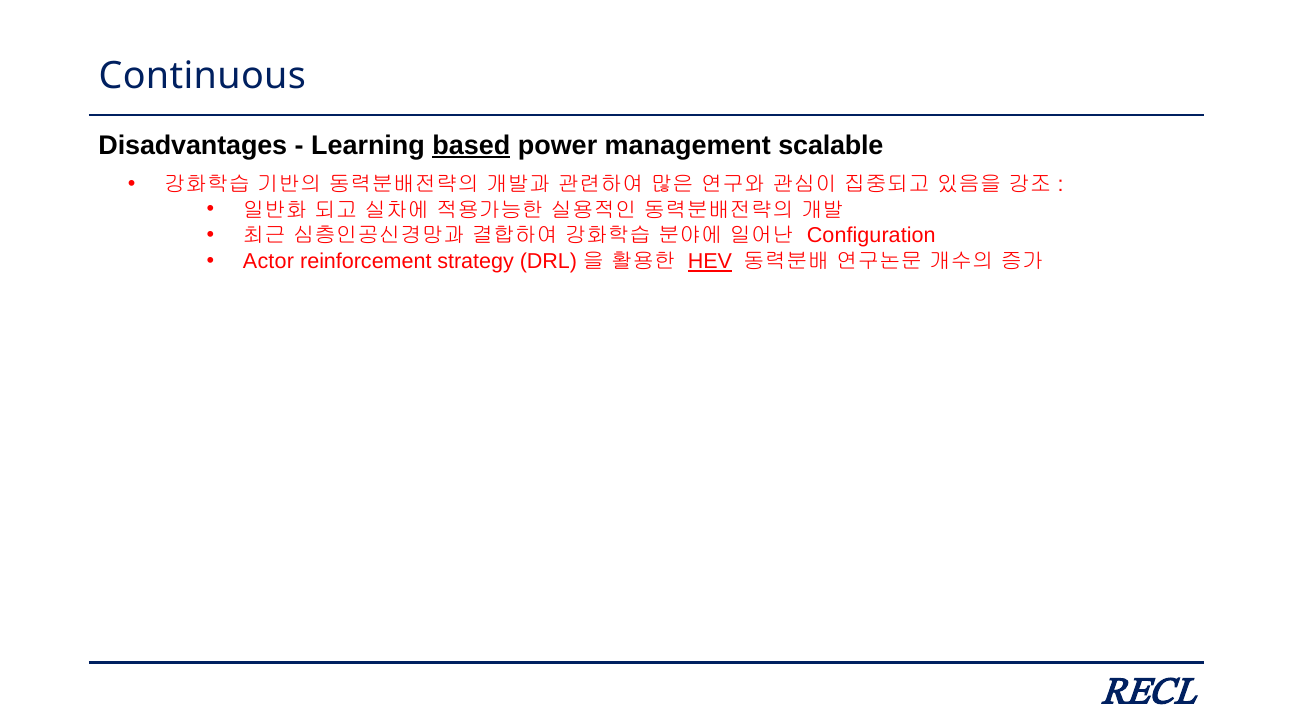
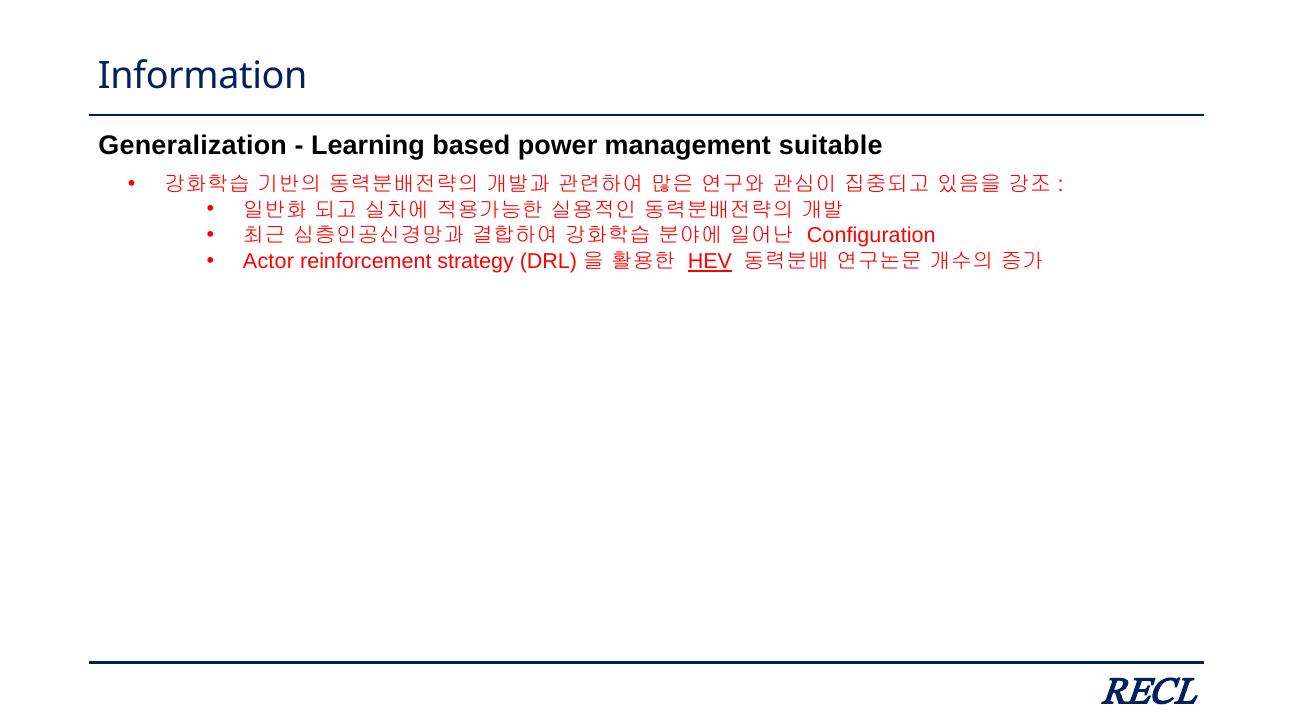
Continuous: Continuous -> Information (203, 77)
Disadvantages: Disadvantages -> Generalization (193, 145)
based underline: present -> none (471, 145)
scalable: scalable -> suitable (831, 145)
